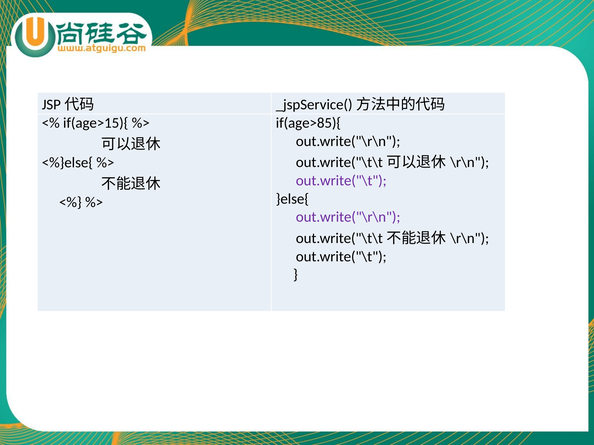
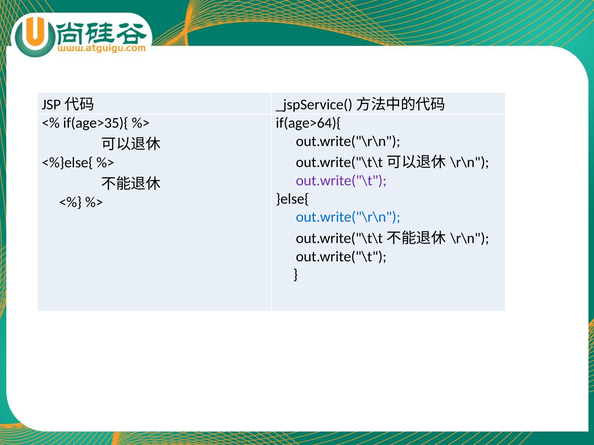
if(age>15){: if(age>15){ -> if(age>35){ (96, 123)
if(age>85){: if(age>85){ -> if(age>64){ (308, 123)
out.write("\r\n colour: purple -> blue (348, 217)
